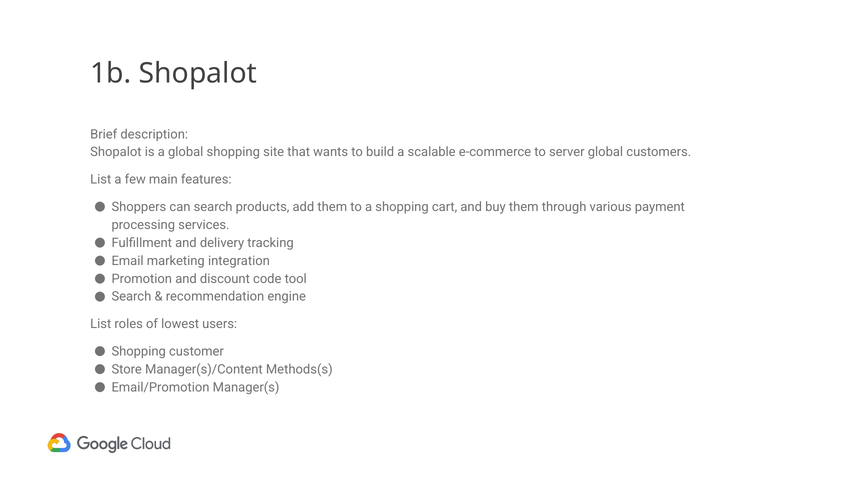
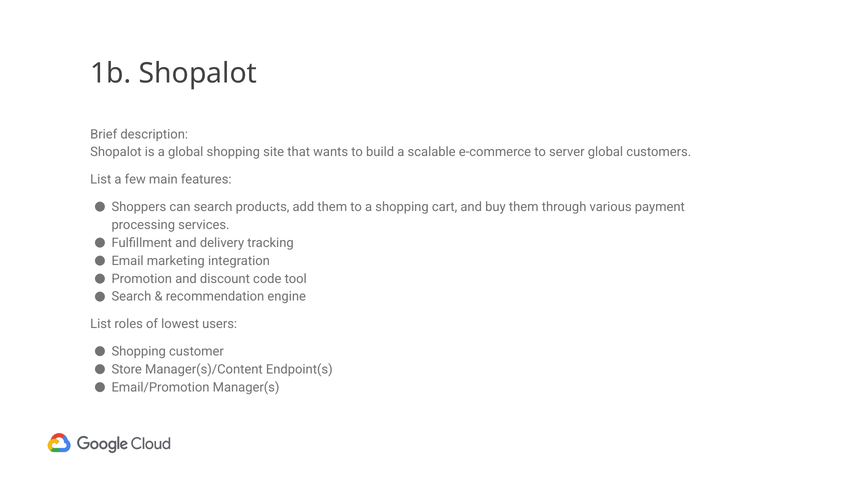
Methods(s: Methods(s -> Endpoint(s (299, 369)
